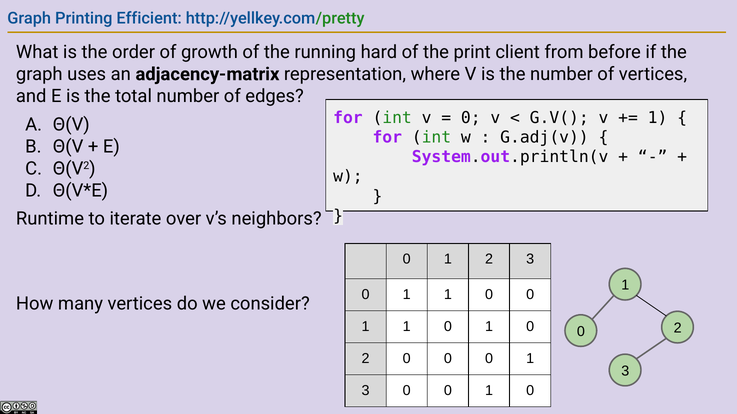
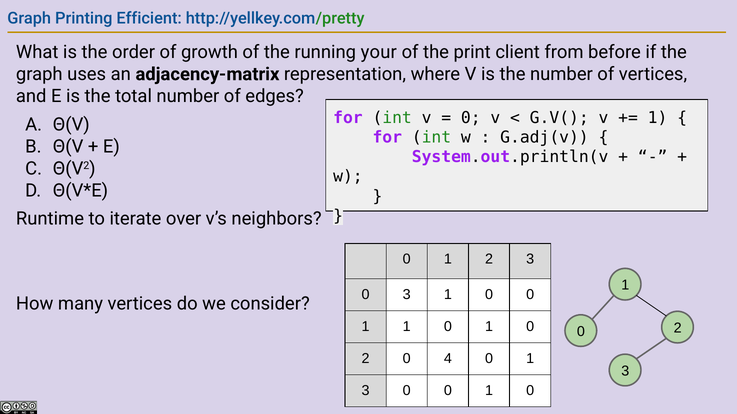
hard: hard -> your (379, 52)
1: 1 -> 3 (407, 295)
2 0 0: 0 -> 4 (448, 359)
